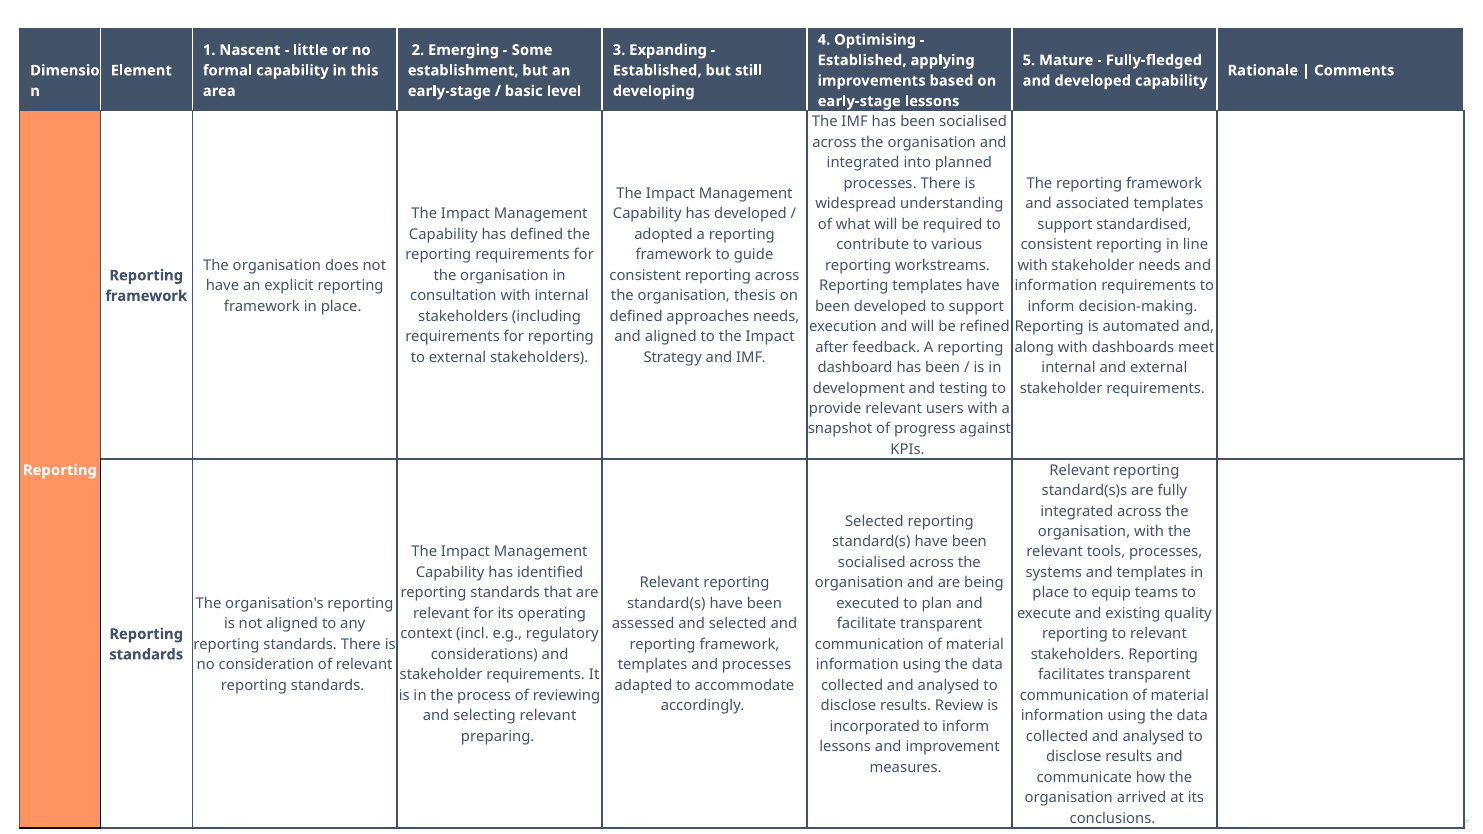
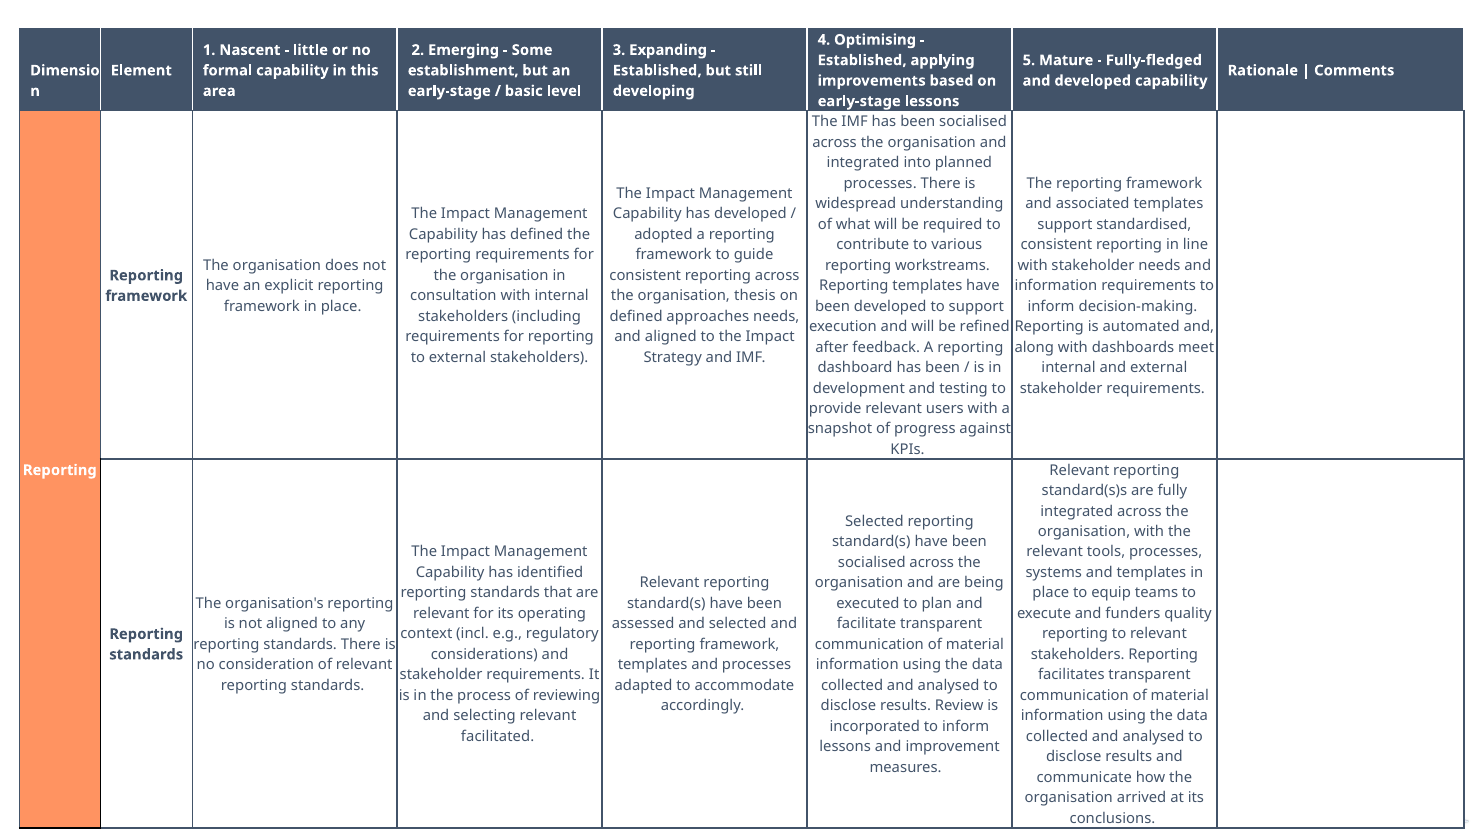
existing: existing -> funders (1133, 614)
preparing: preparing -> facilitated (498, 737)
